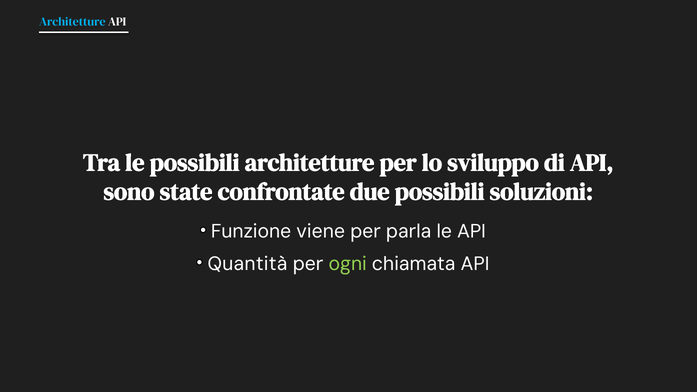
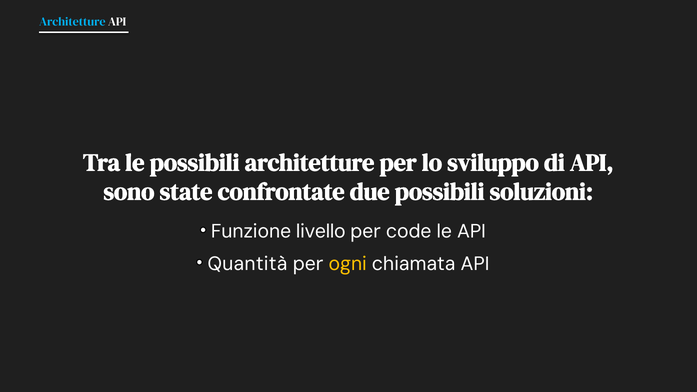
viene: viene -> livello (321, 231)
parla: parla -> code (409, 231)
ogni colour: light green -> yellow (348, 264)
